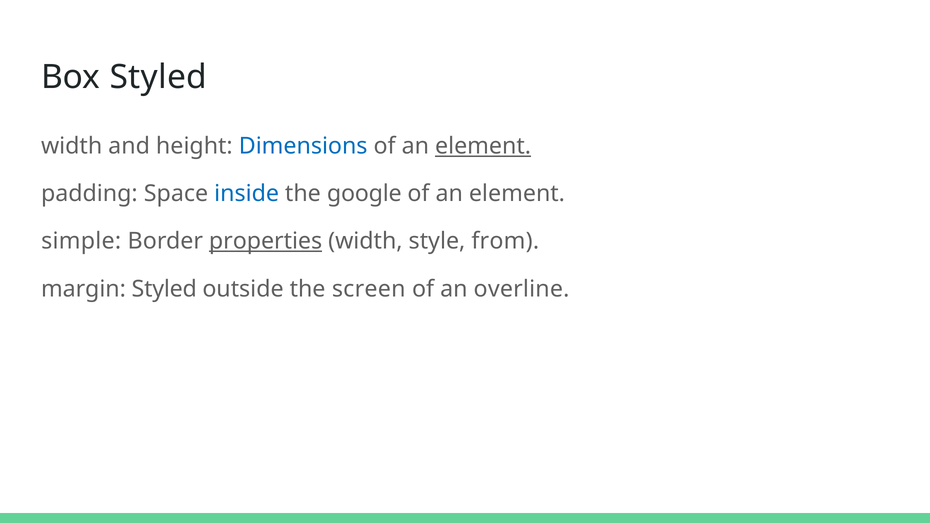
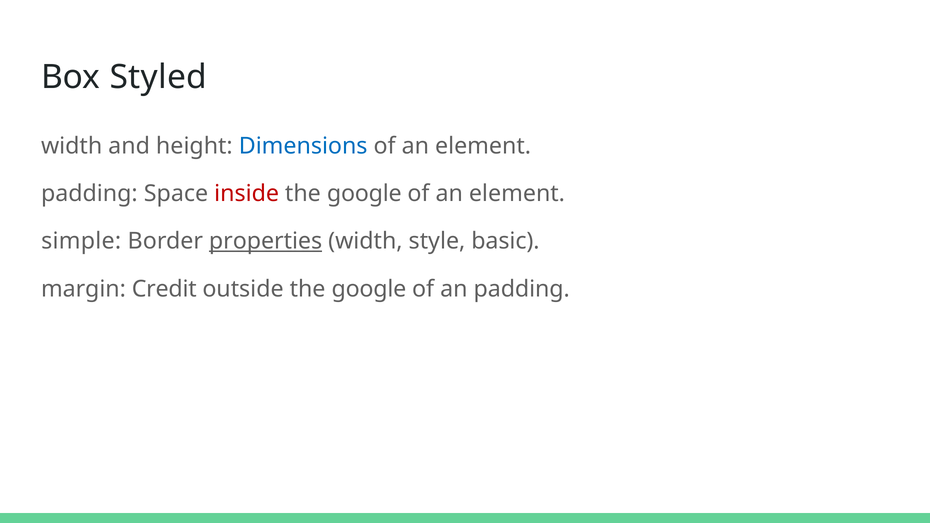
element underline: present -> none (483, 146)
inside colour: blue -> red (247, 194)
from: from -> basic (505, 241)
margin Styled: Styled -> Credit (164, 289)
outside the screen: screen -> google (369, 289)
an overline: overline -> padding (522, 289)
